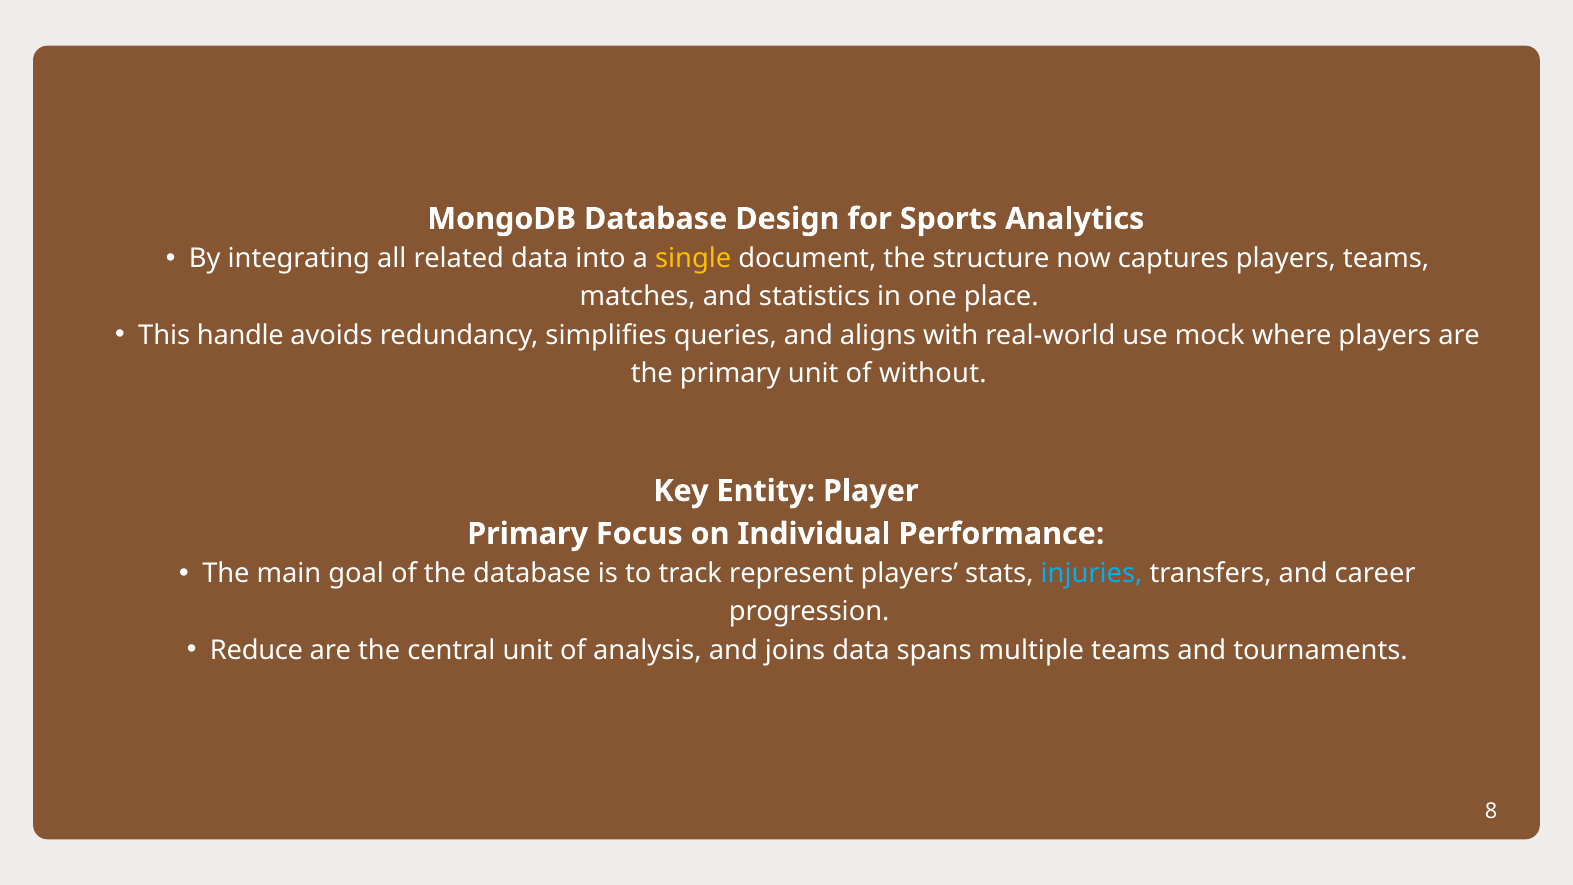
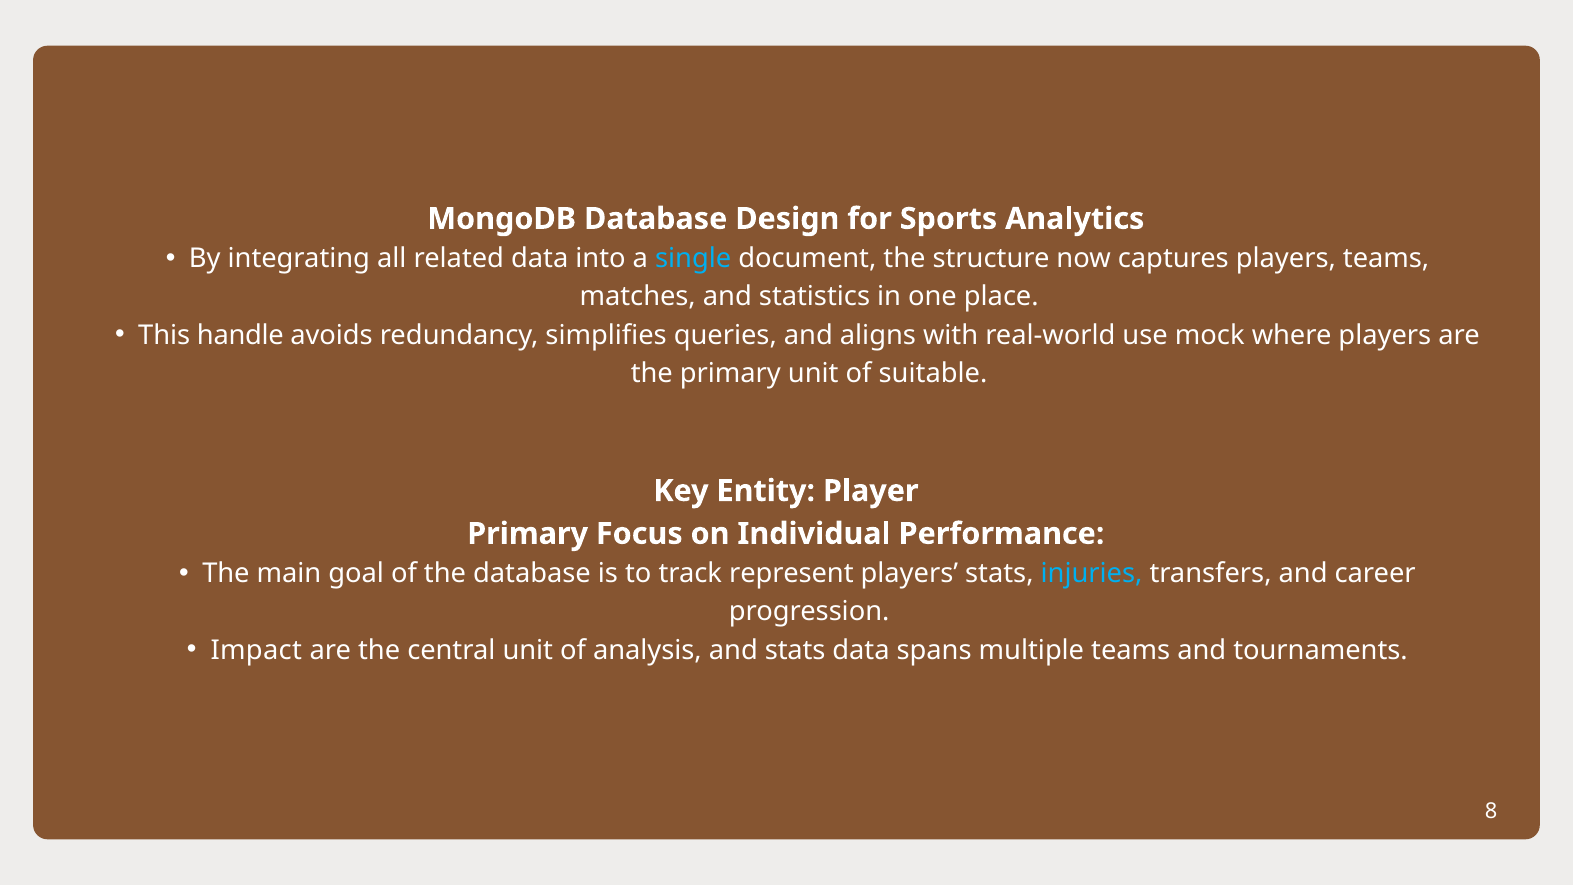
single colour: yellow -> light blue (693, 259)
without: without -> suitable (933, 373)
Reduce: Reduce -> Impact (256, 650)
and joins: joins -> stats (795, 650)
